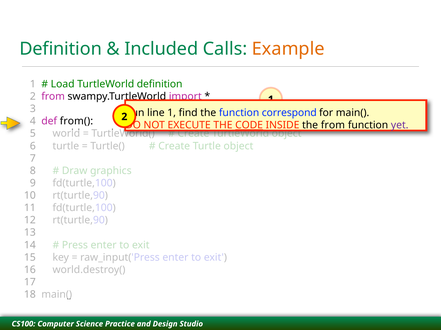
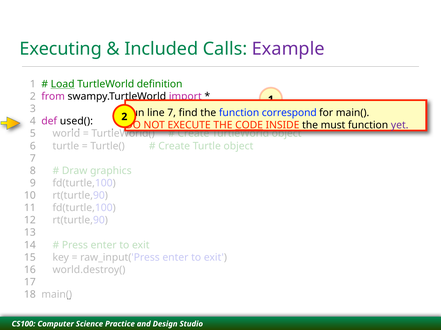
Definition: Definition -> Executing (61, 49)
Example colour: orange -> purple (288, 49)
Load underline: none -> present (63, 84)
line 1: 1 -> 7 (172, 113)
from(: from( -> used( (76, 121)
the from: from -> must (333, 125)
